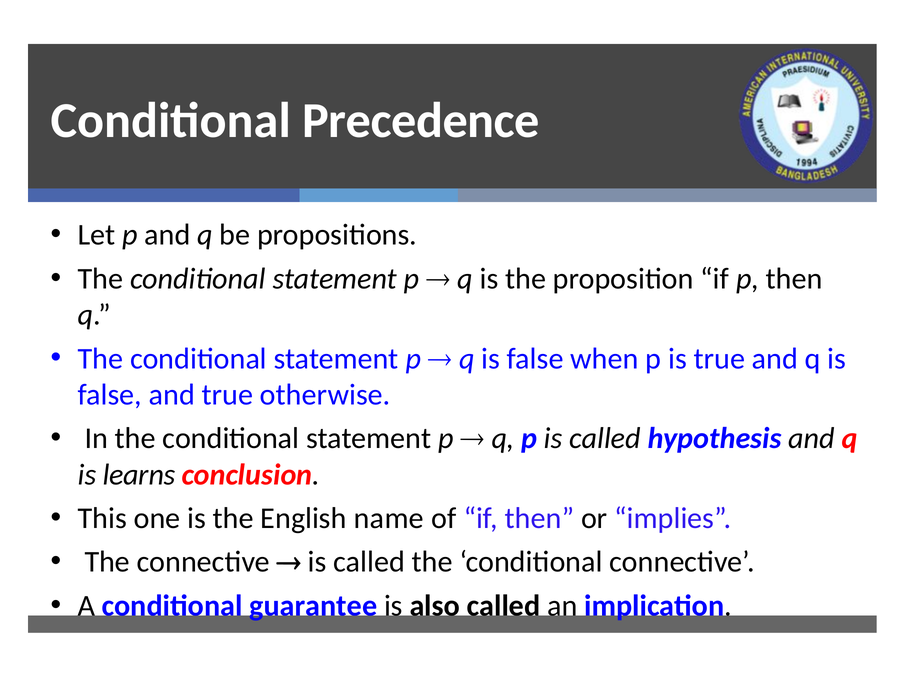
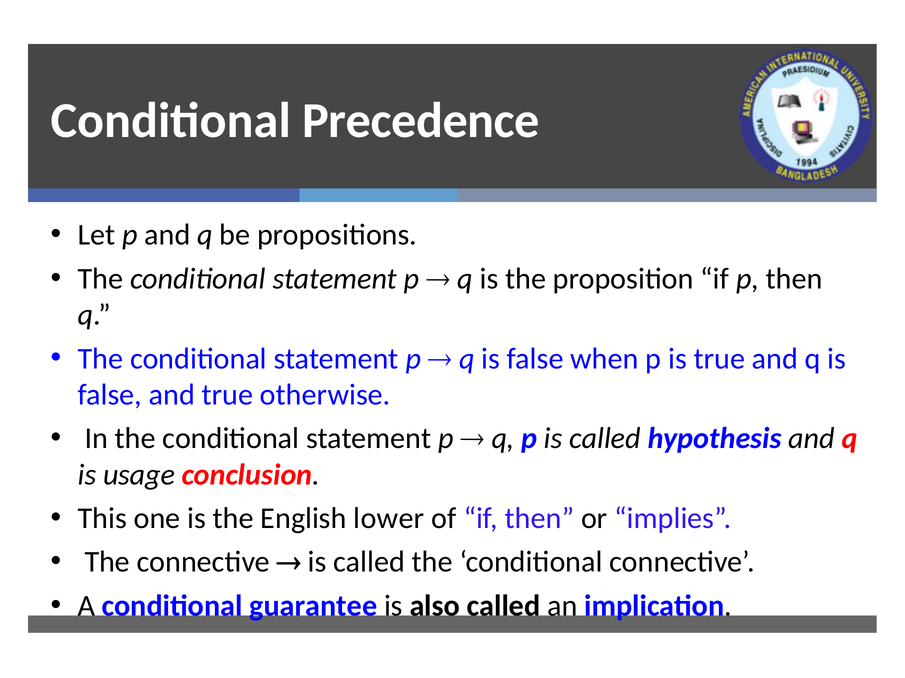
learns: learns -> usage (139, 475)
name: name -> lower (389, 519)
